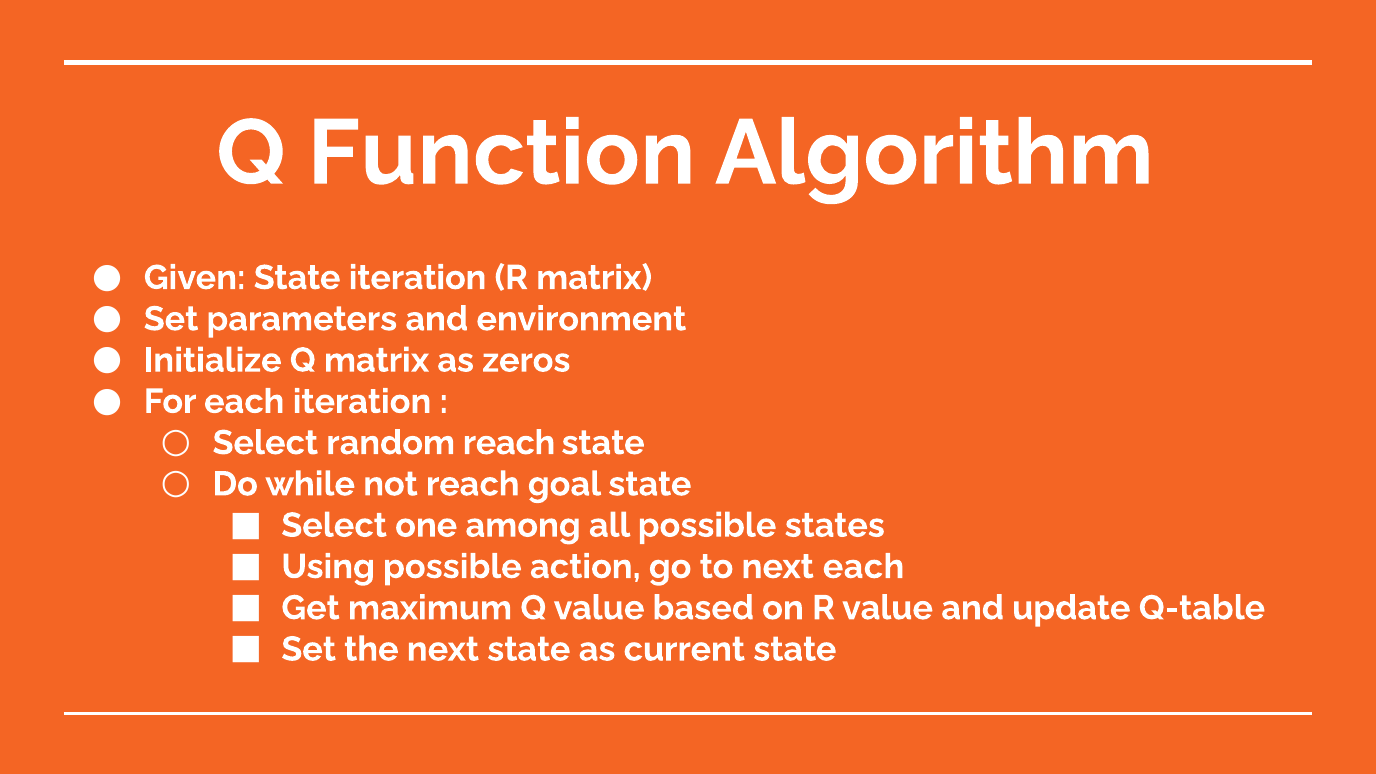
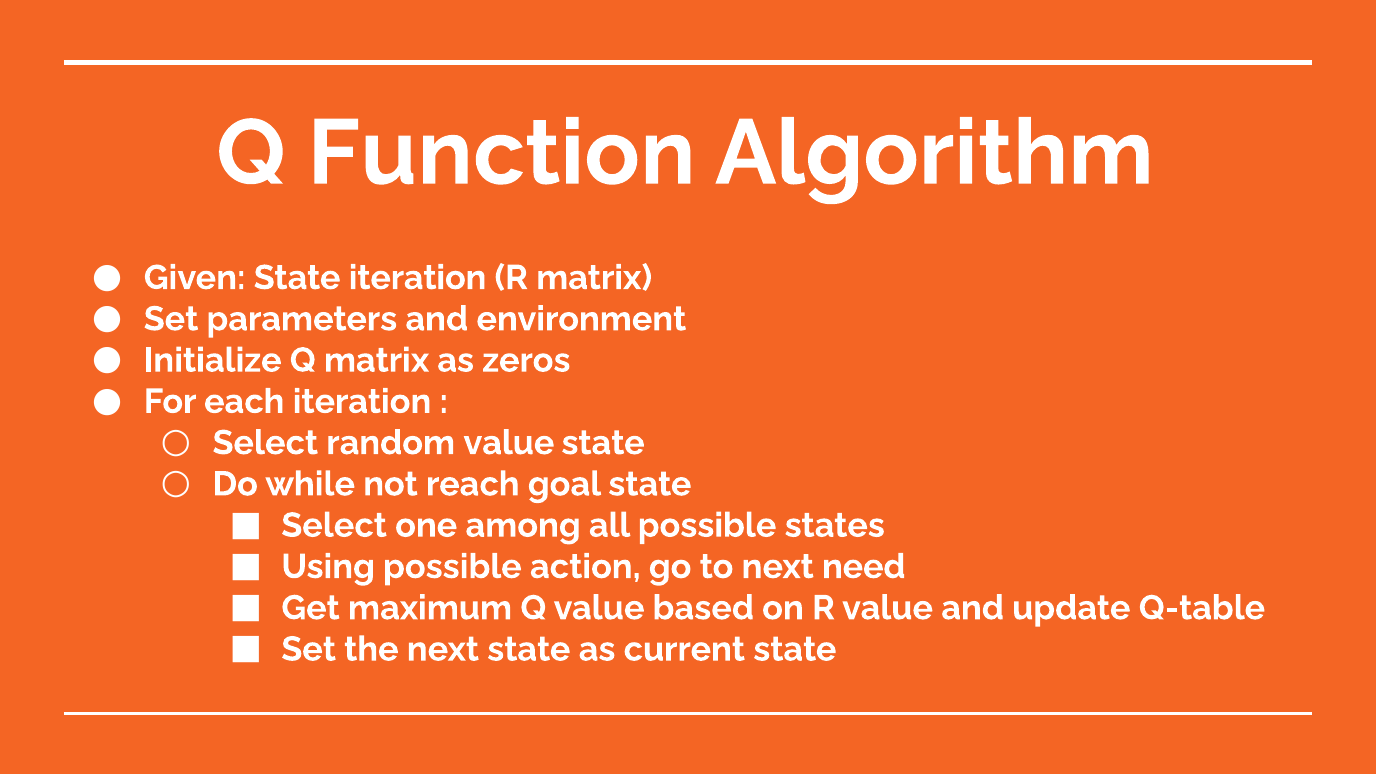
random reach: reach -> value (509, 443)
next each: each -> need (864, 567)
